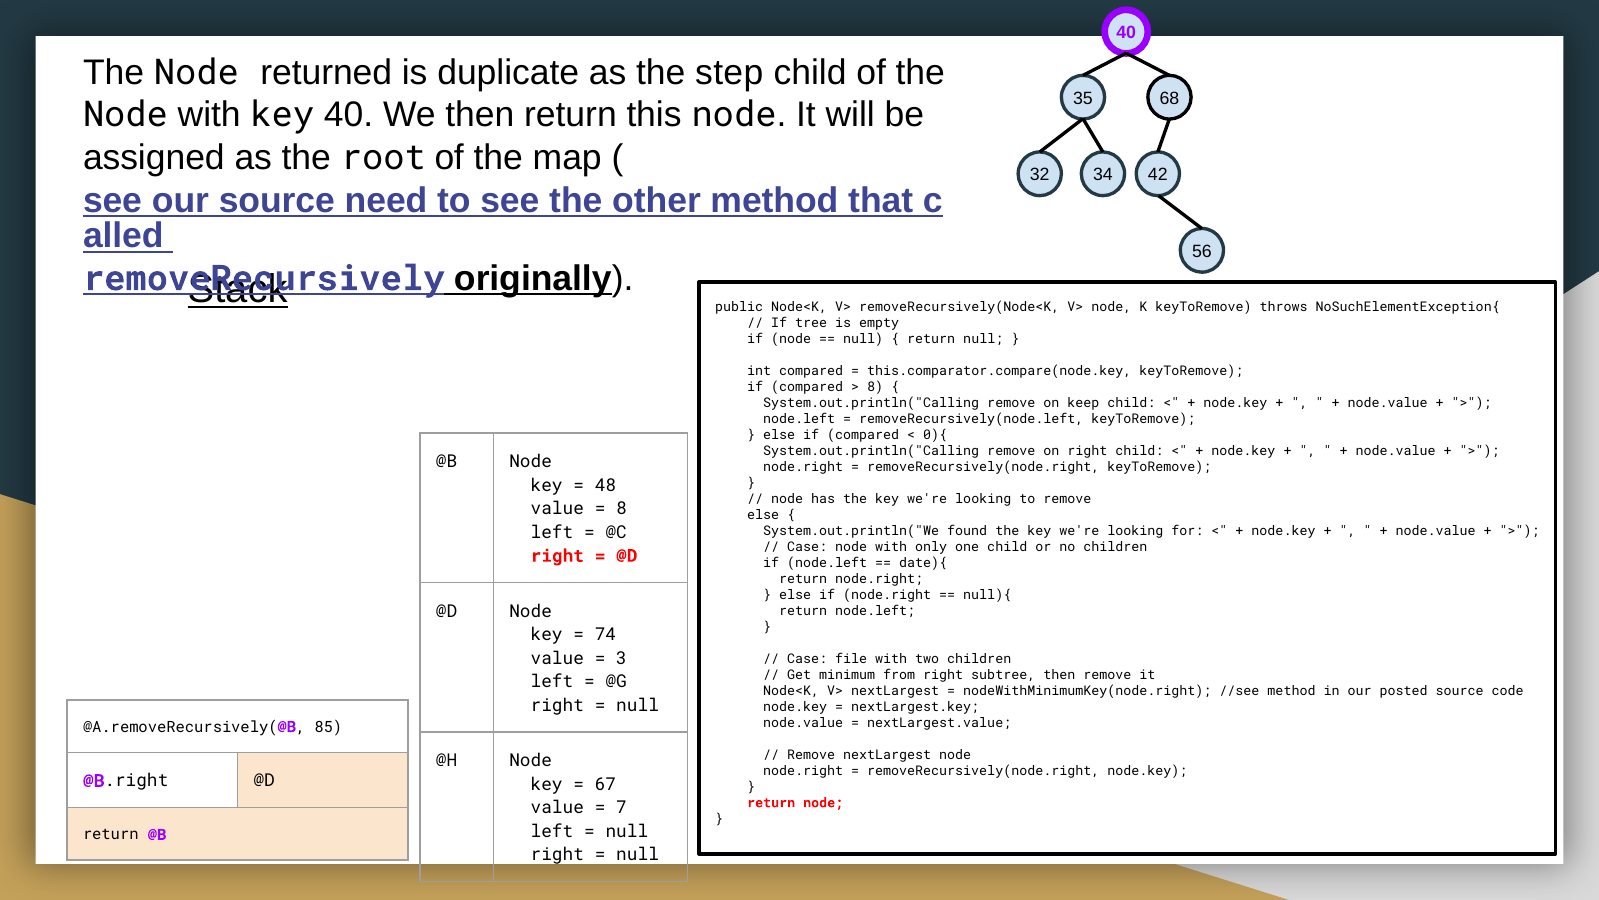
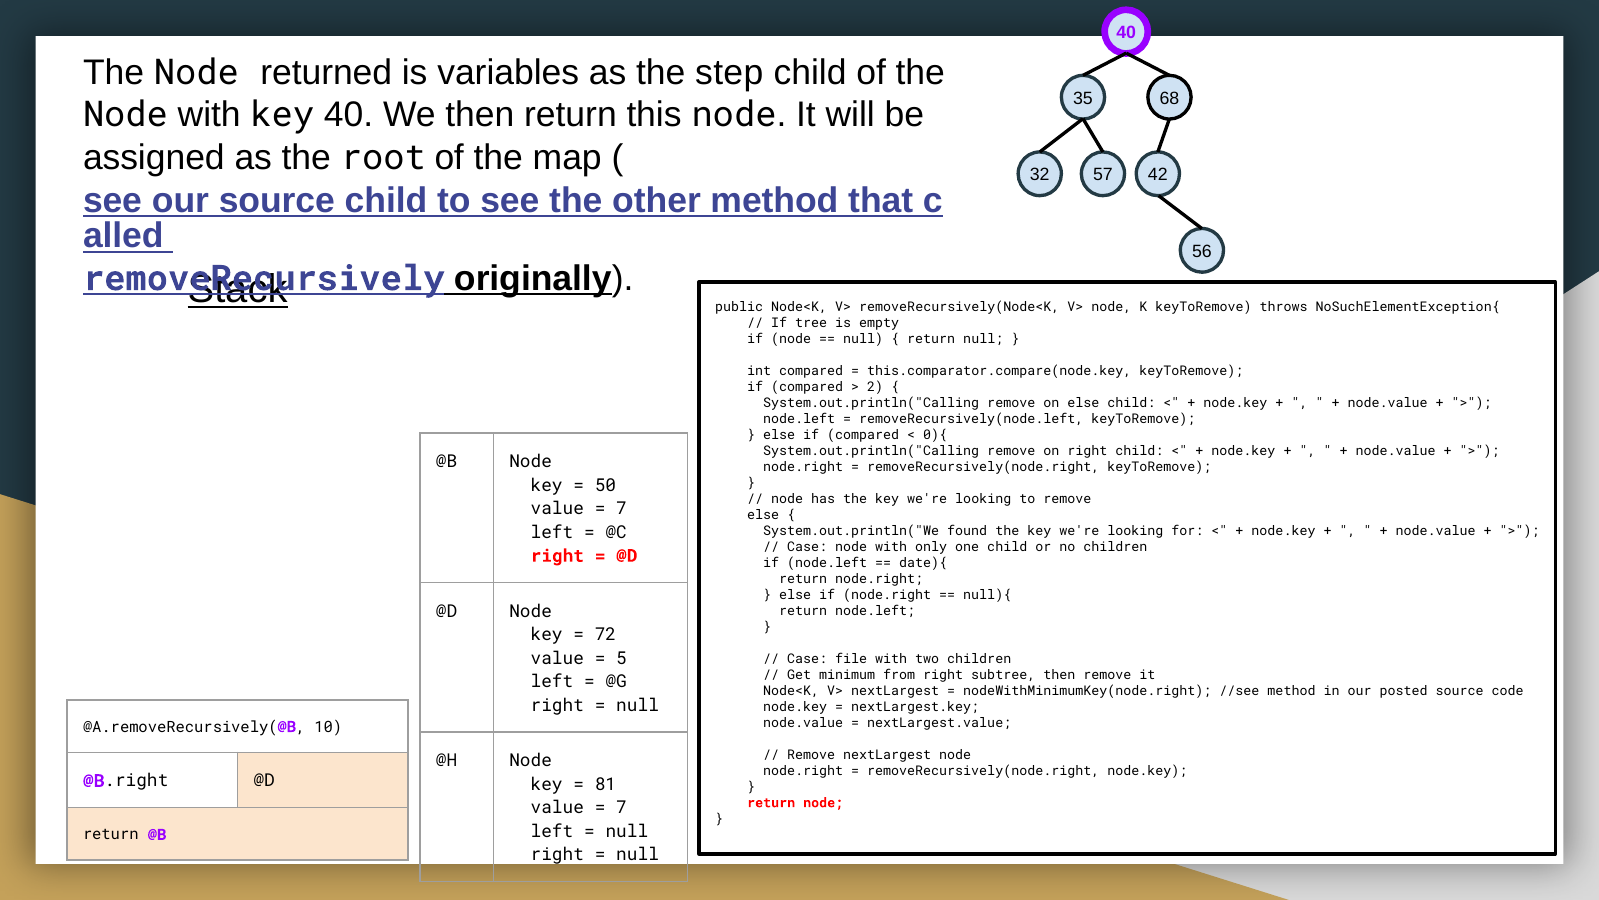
duplicate: duplicate -> variables (508, 72)
34: 34 -> 57 (1103, 175)
source need: need -> child (386, 200)
8: 8 -> 2 (875, 387)
on keep: keep -> else (1083, 403)
48: 48 -> 50 (605, 485)
8: 8 -> 7 (621, 509)
74: 74 -> 72 (605, 634)
3: 3 -> 5 (621, 658)
85: 85 -> 10 (328, 726)
67: 67 -> 81 (605, 784)
